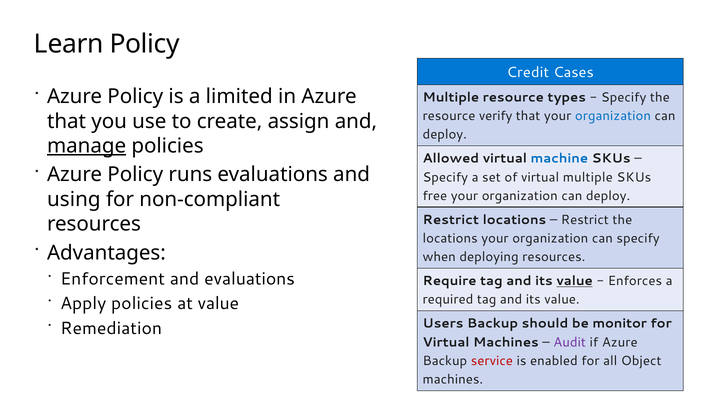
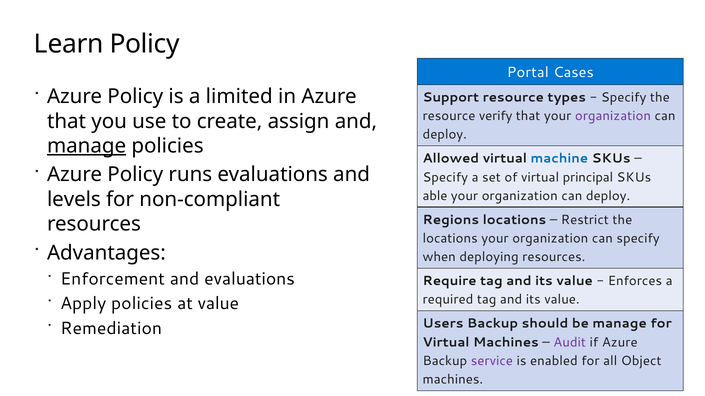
Credit: Credit -> Portal (528, 72)
Multiple: Multiple -> Support (451, 97)
organization colour: blue -> purple (613, 116)
virtual multiple: multiple -> principal (588, 177)
free: free -> able (435, 196)
using: using -> levels (74, 200)
Restrict: Restrict -> Regions (451, 220)
value underline: present -> none (575, 281)
be monitor: monitor -> manage (620, 324)
service colour: red -> purple (492, 361)
